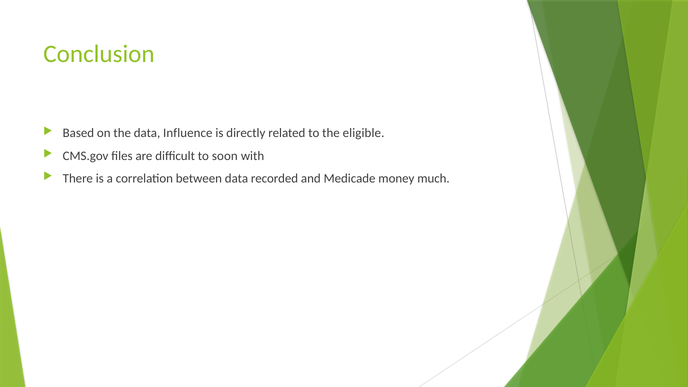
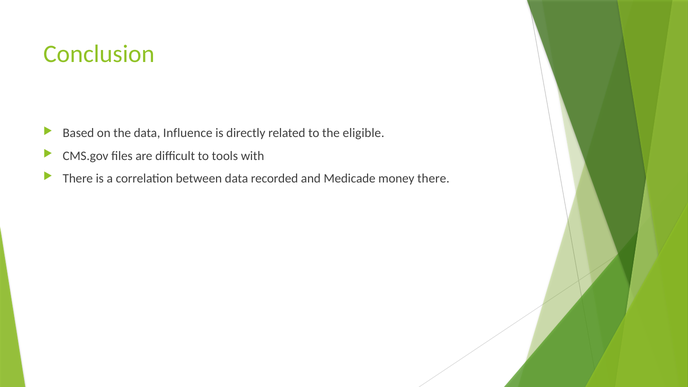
soon: soon -> tools (225, 156)
money much: much -> there (433, 178)
